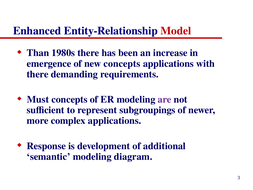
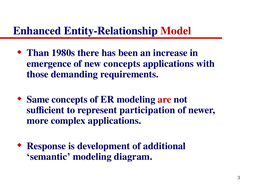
there: there -> those (38, 74)
Must: Must -> Same (38, 99)
are colour: purple -> red (165, 99)
subgroupings: subgroupings -> participation (147, 110)
